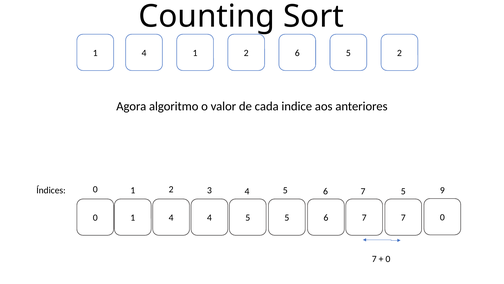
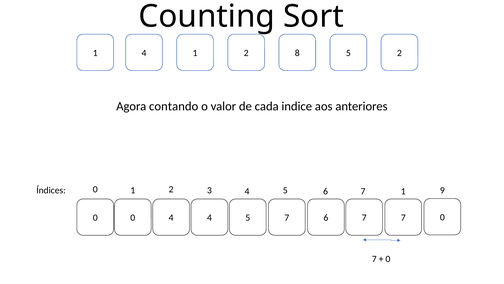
2 6: 6 -> 8 (297, 53)
algoritmo: algoritmo -> contando (174, 106)
7 5: 5 -> 1 (403, 191)
1: 1 -> 0 (133, 217)
5 5: 5 -> 7 (287, 217)
